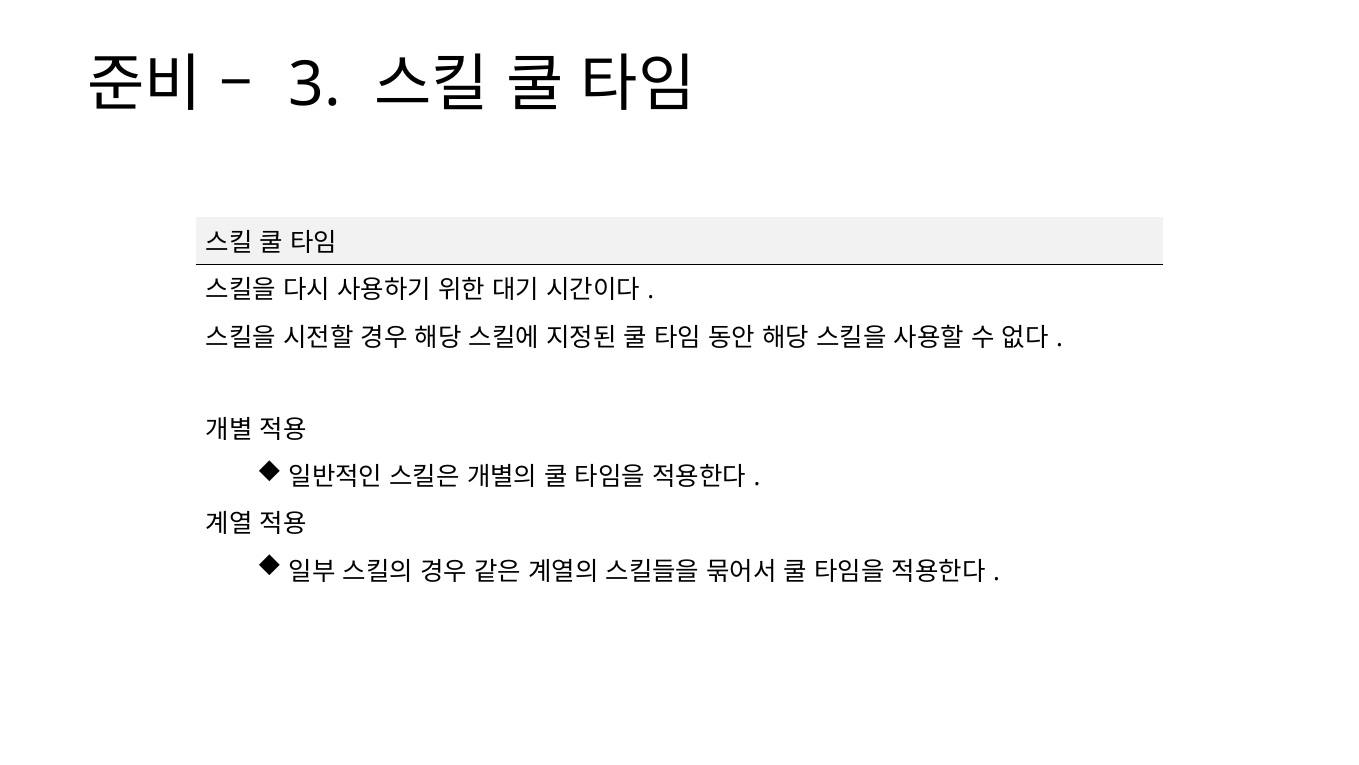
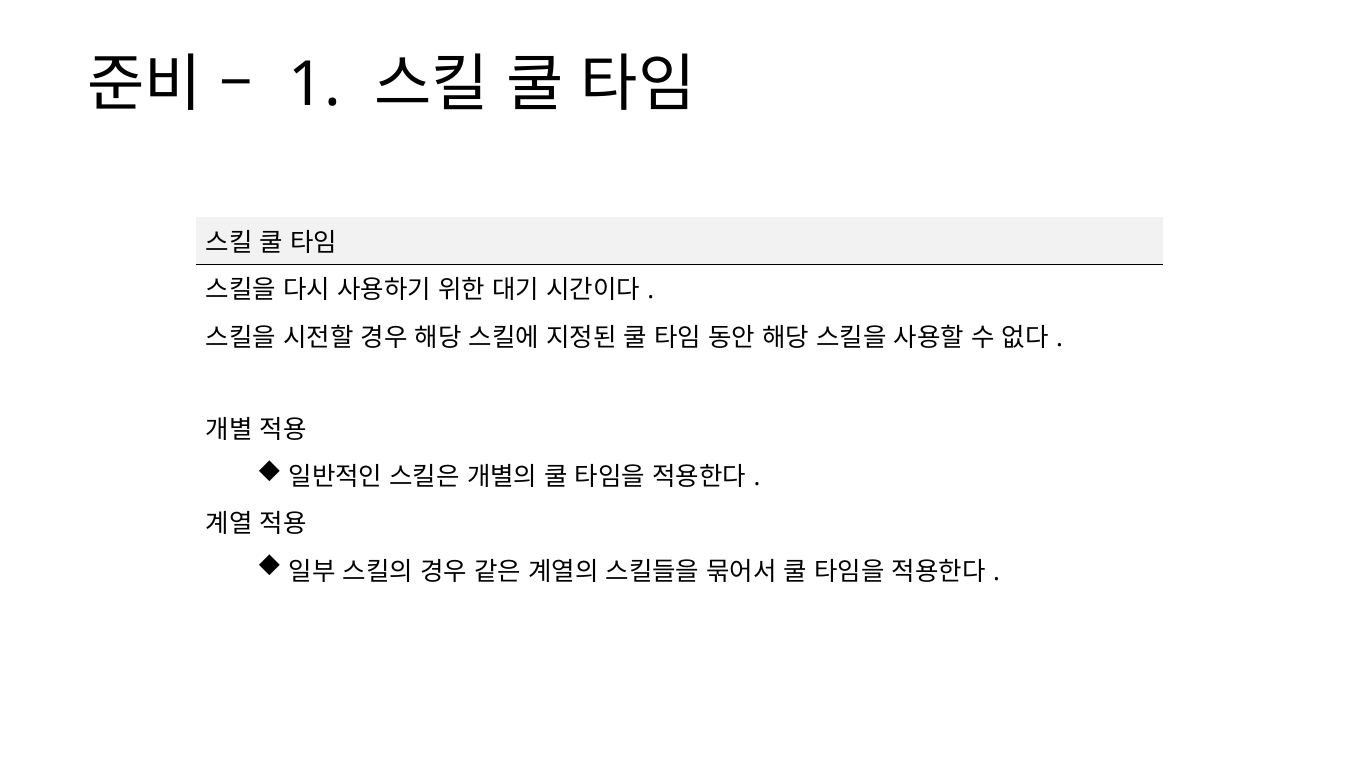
3: 3 -> 1 (315, 84)
